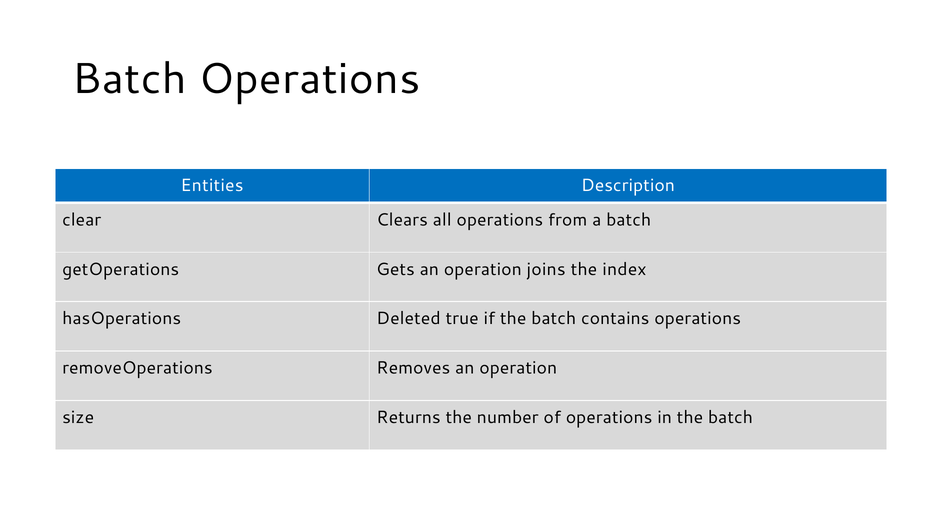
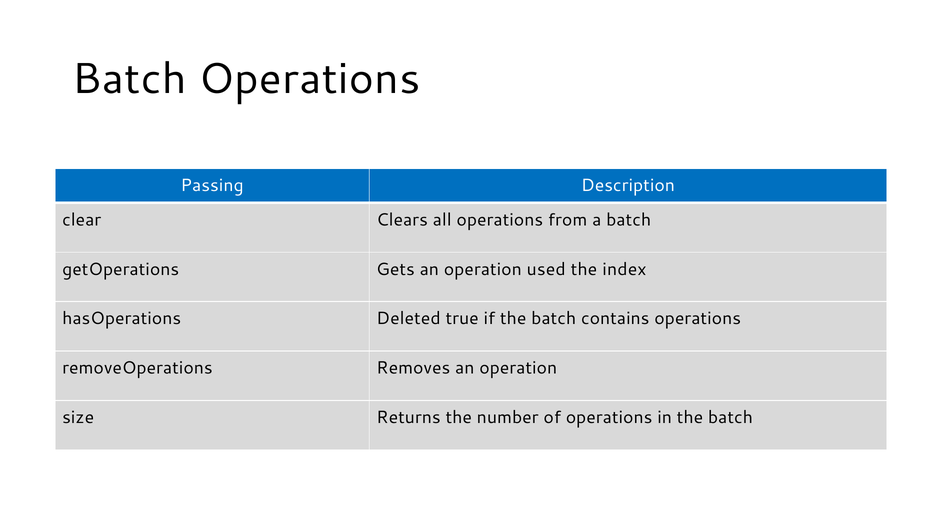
Entities: Entities -> Passing (212, 185)
joins: joins -> used (546, 269)
